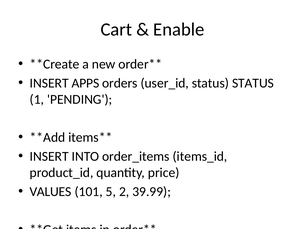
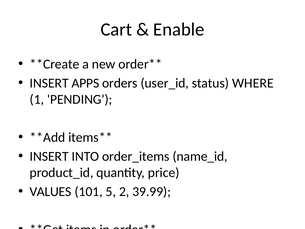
status STATUS: STATUS -> WHERE (253, 83)
items_id: items_id -> name_id (200, 156)
